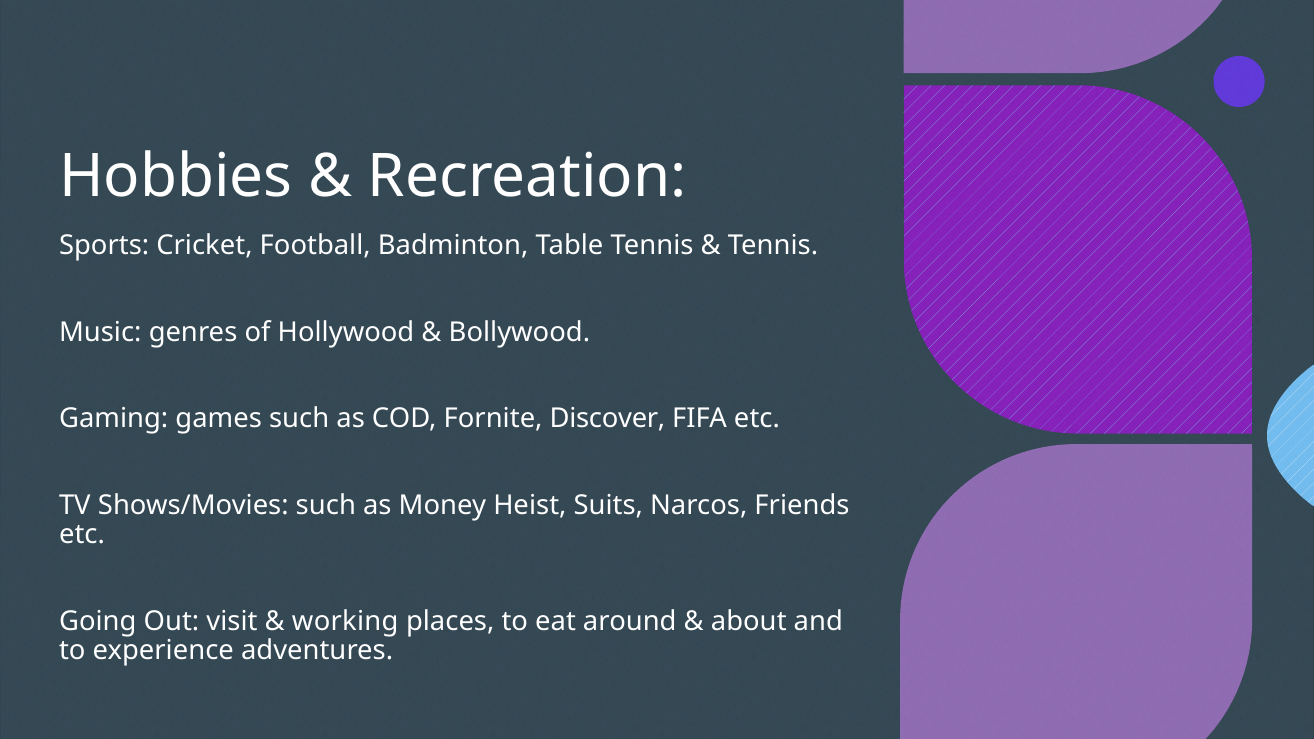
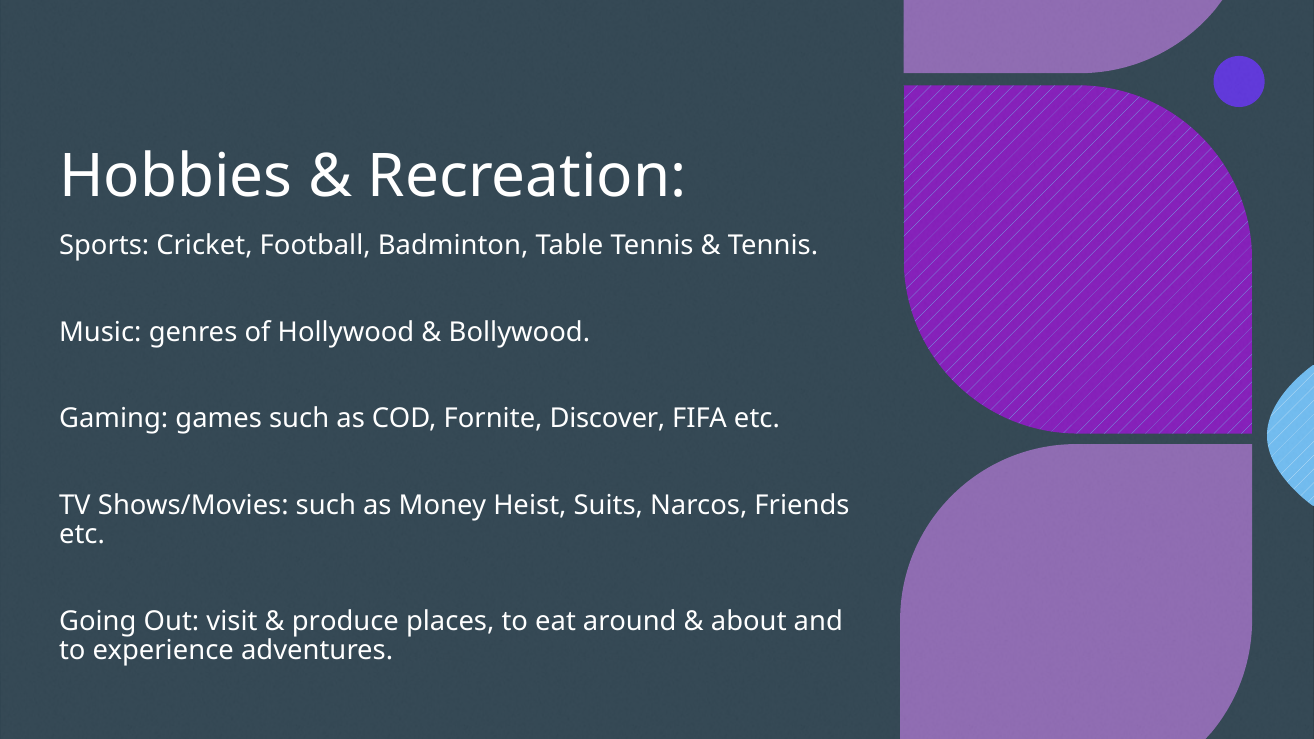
working: working -> produce (345, 621)
